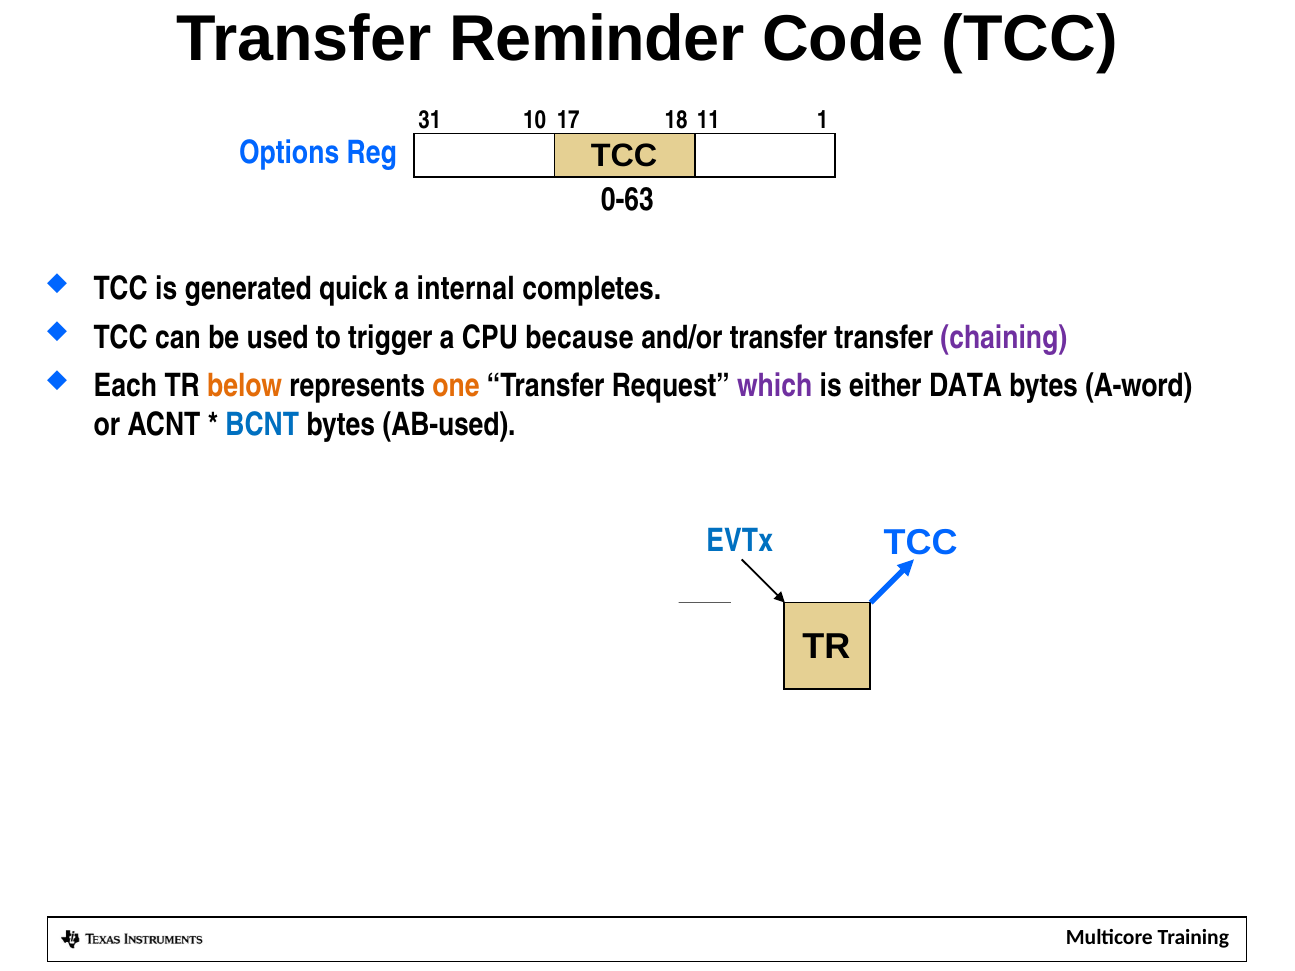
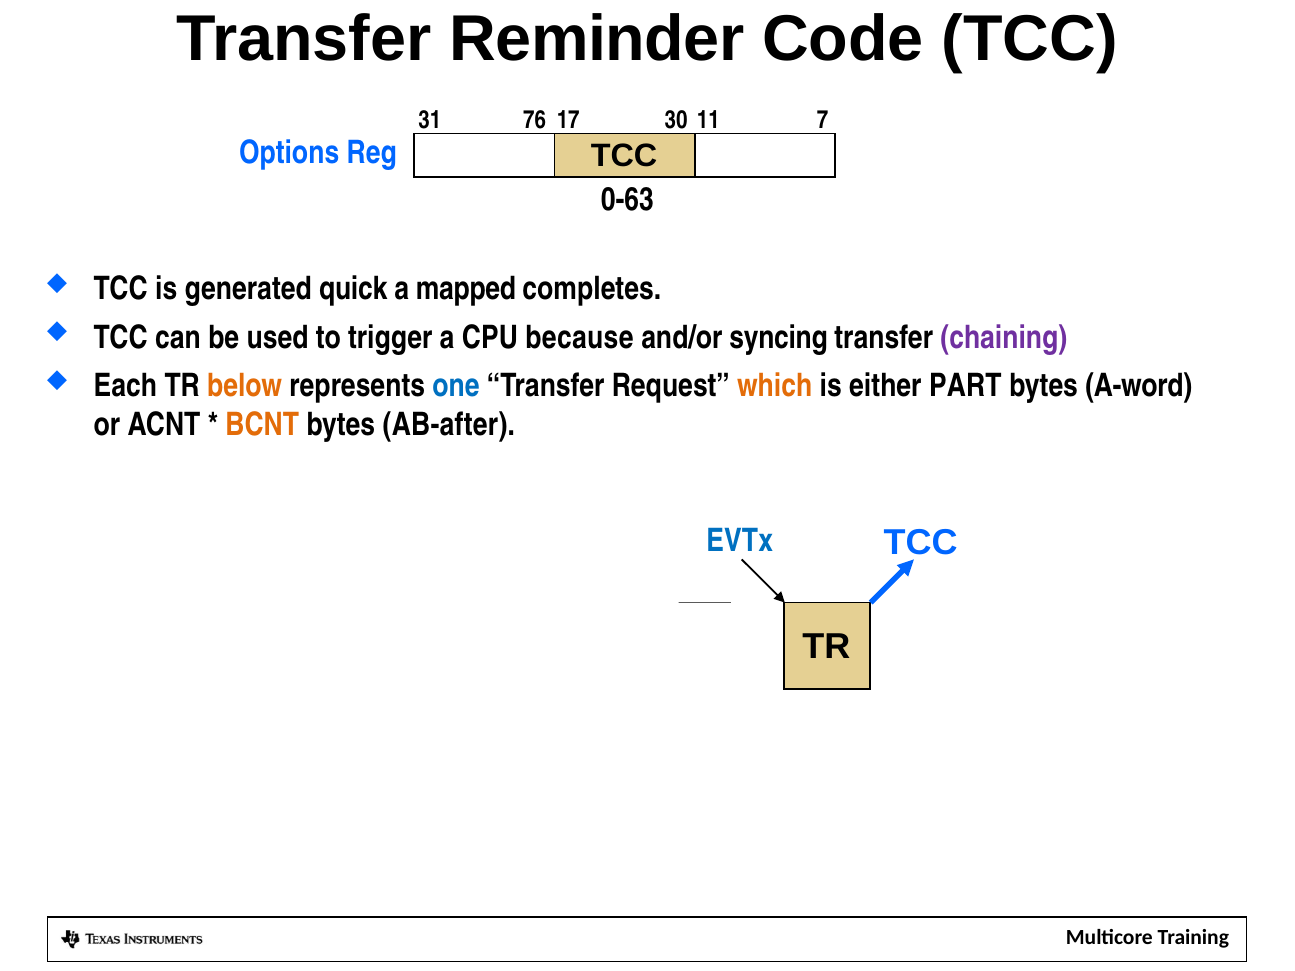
10: 10 -> 76 (535, 120)
18: 18 -> 30 (676, 120)
1: 1 -> 7 (823, 120)
internal: internal -> mapped (466, 289)
and/or transfer: transfer -> syncing (779, 338)
one colour: orange -> blue (456, 386)
which colour: purple -> orange (775, 386)
DATA: DATA -> PART (965, 386)
BCNT colour: blue -> orange (262, 425)
AB-used: AB-used -> AB-after (449, 425)
